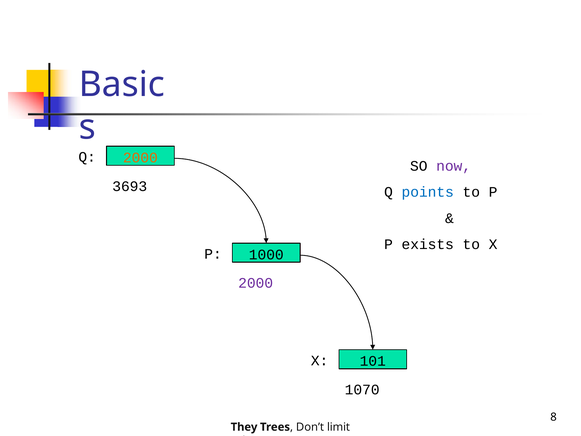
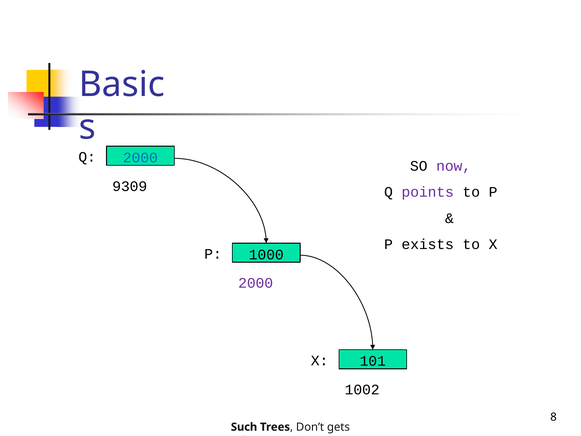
2000 colour: orange -> blue (140, 158)
3693: 3693 -> 9309 (130, 186)
points colour: blue -> purple (428, 192)
1070: 1070 -> 1002 (362, 390)
They: They -> Such (244, 427)
limit: limit -> gets (338, 427)
